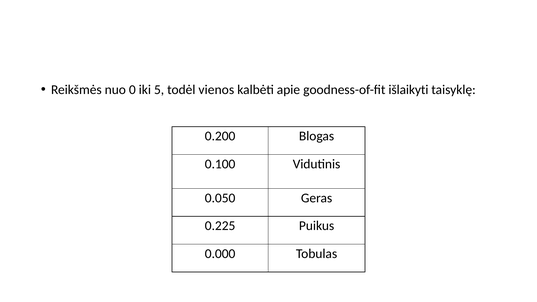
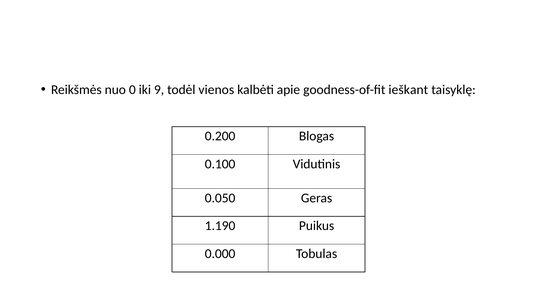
5: 5 -> 9 (159, 90)
išlaikyti: išlaikyti -> ieškant (408, 90)
0.225: 0.225 -> 1.190 (220, 226)
